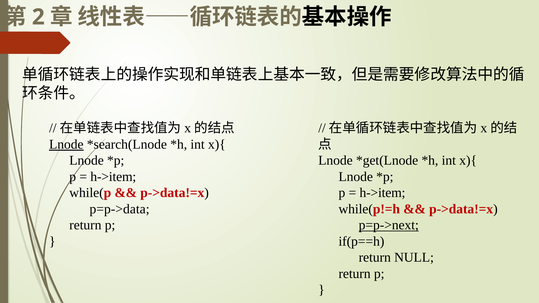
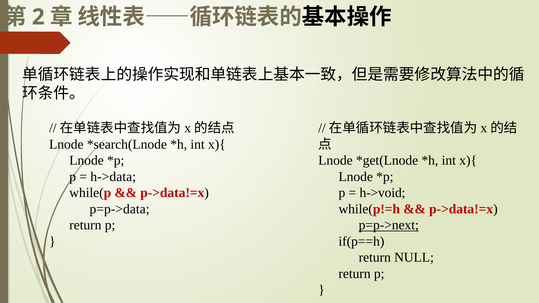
Lnode underline: present -> none (66, 144)
h->item: h->item -> h->data (113, 177)
h->item: h->item -> h->void (382, 193)
